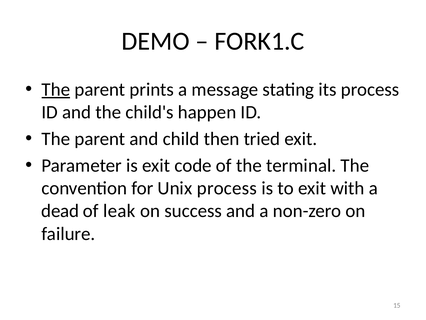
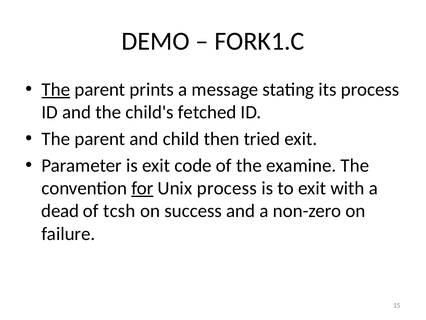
happen: happen -> fetched (207, 112)
terminal: terminal -> examine (301, 165)
for underline: none -> present (142, 188)
leak: leak -> tcsh (119, 211)
